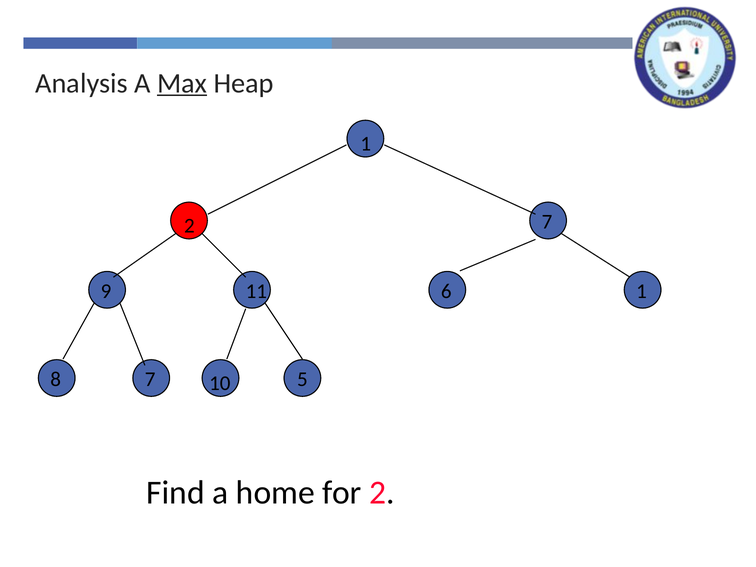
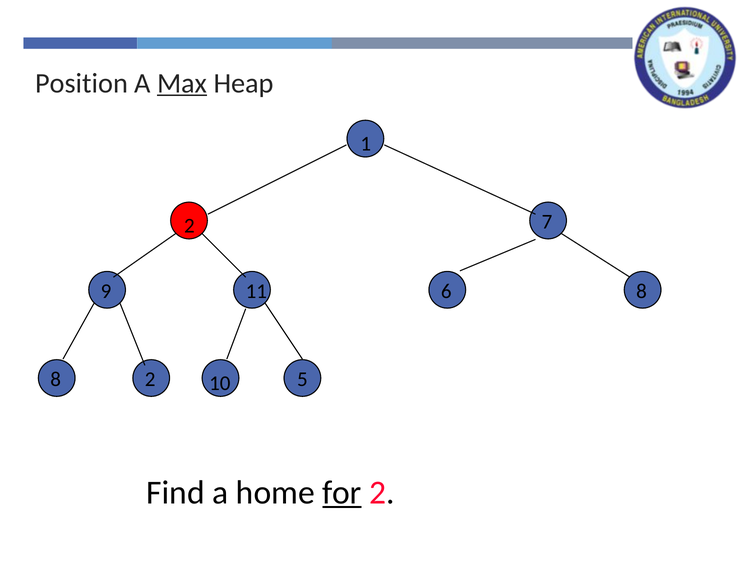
Analysis: Analysis -> Position (82, 83)
6 1: 1 -> 8 (642, 291)
8 7: 7 -> 2 (150, 379)
for underline: none -> present (342, 493)
